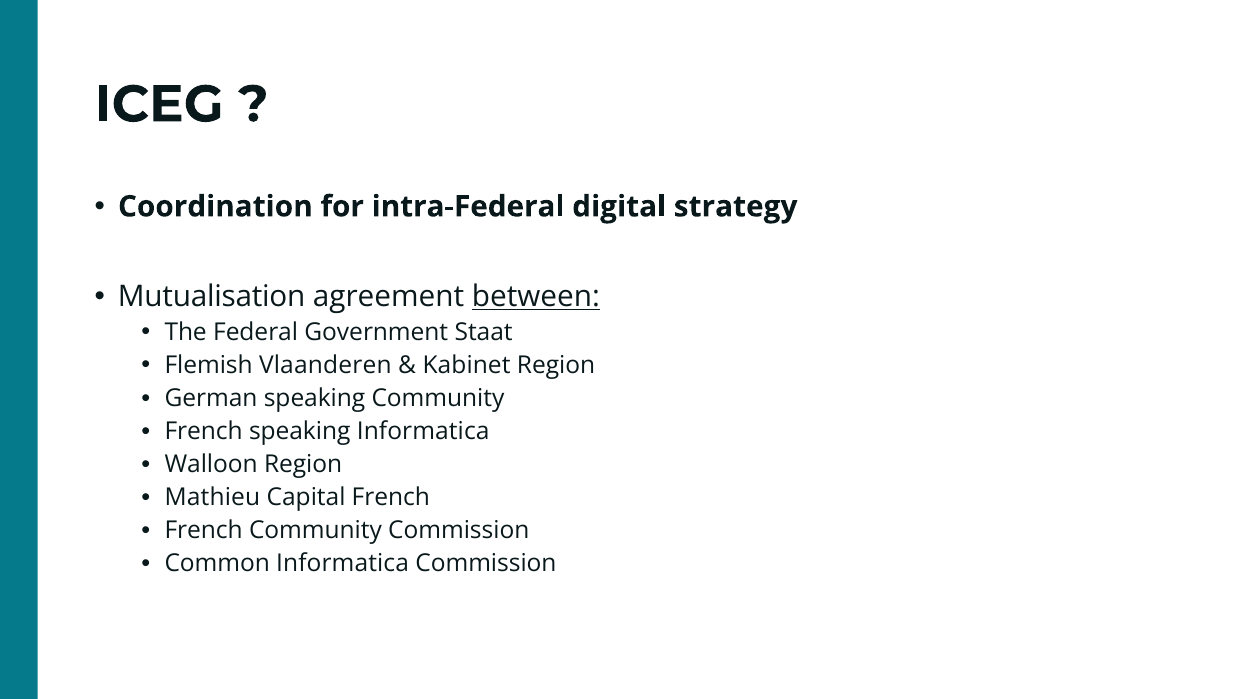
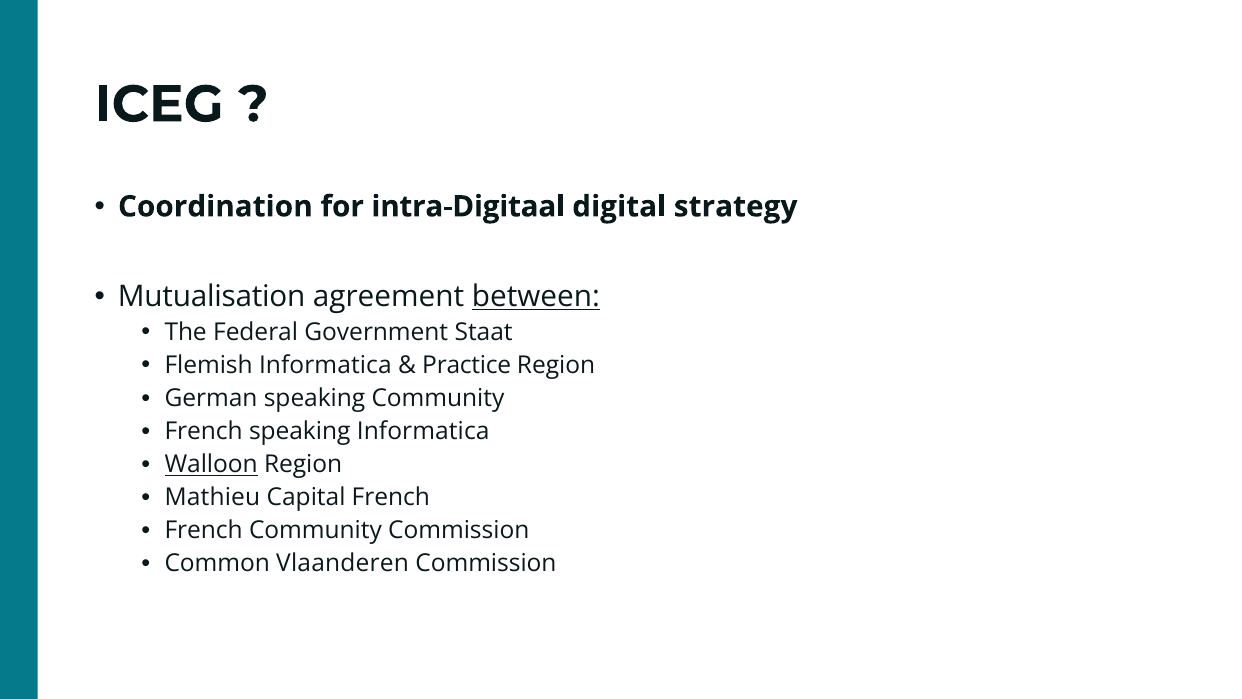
intra-Federal: intra-Federal -> intra-Digitaal (468, 207)
Flemish Vlaanderen: Vlaanderen -> Informatica (325, 365)
Kabinet: Kabinet -> Practice (467, 365)
Walloon underline: none -> present (211, 464)
Common Informatica: Informatica -> Vlaanderen (343, 563)
